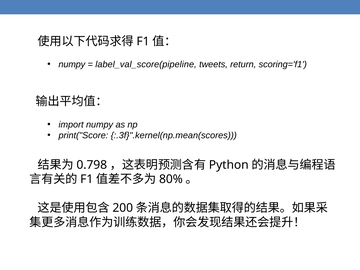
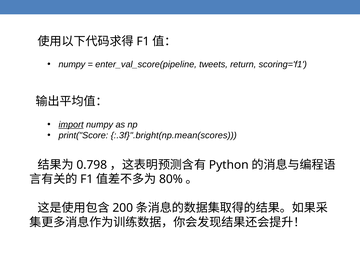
label_val_score(pipeline: label_val_score(pipeline -> enter_val_score(pipeline (146, 65)
import underline: none -> present (71, 125)
:.3f}".kernel(np.mean(scores: :.3f}".kernel(np.mean(scores -> :.3f}".bright(np.mean(scores (174, 135)
